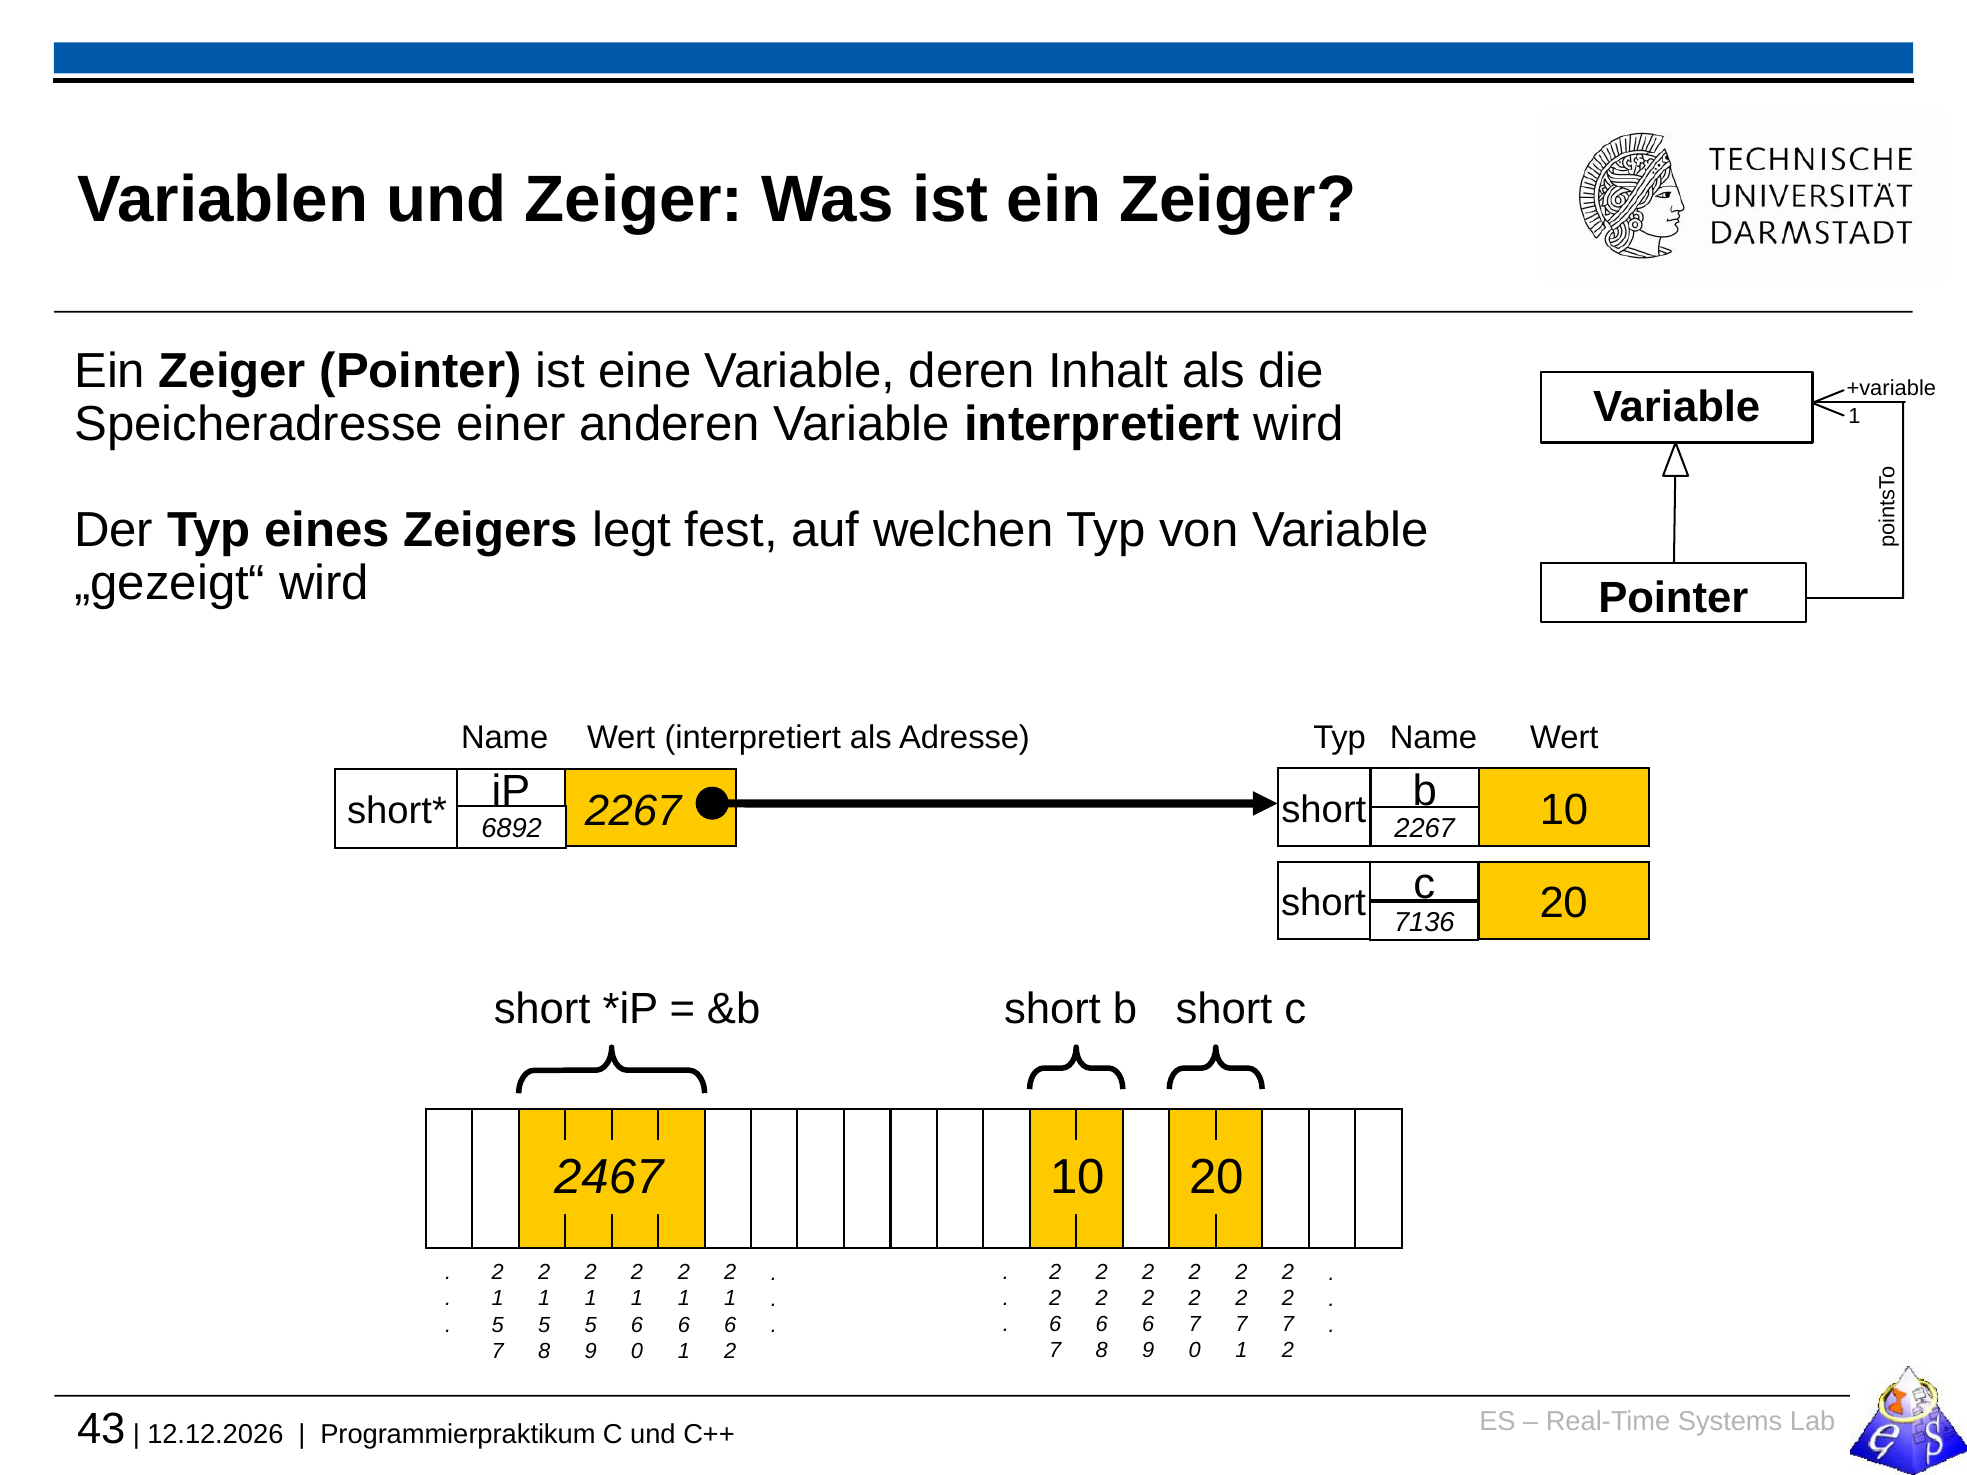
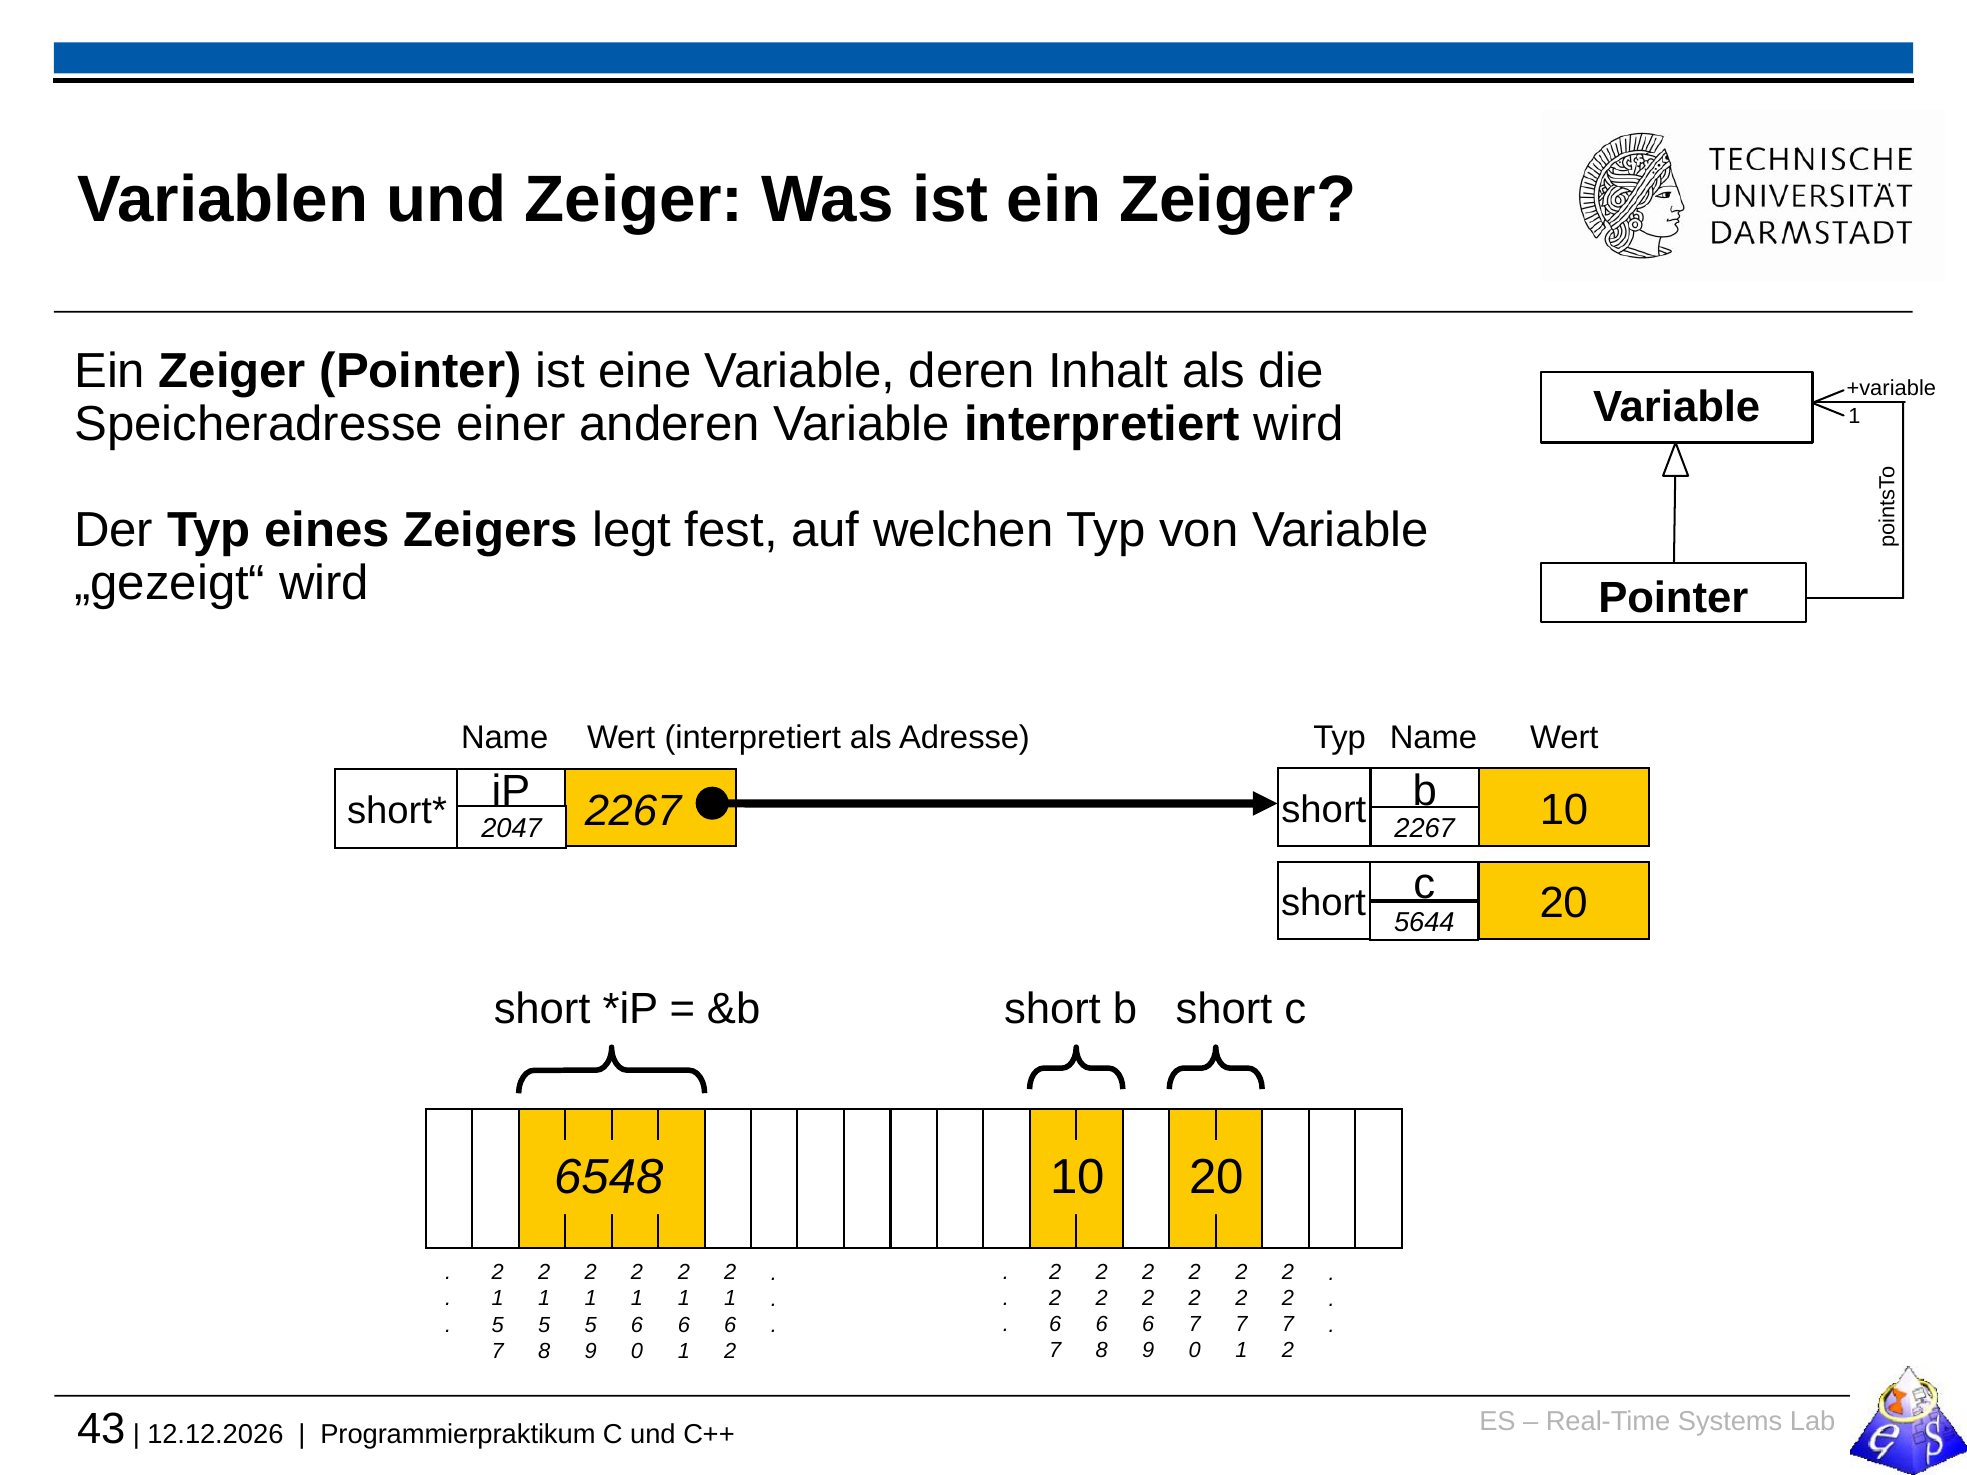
6892: 6892 -> 2047 (512, 829)
7136: 7136 -> 5644 (1424, 923)
2467: 2467 -> 6548 (609, 1178)
